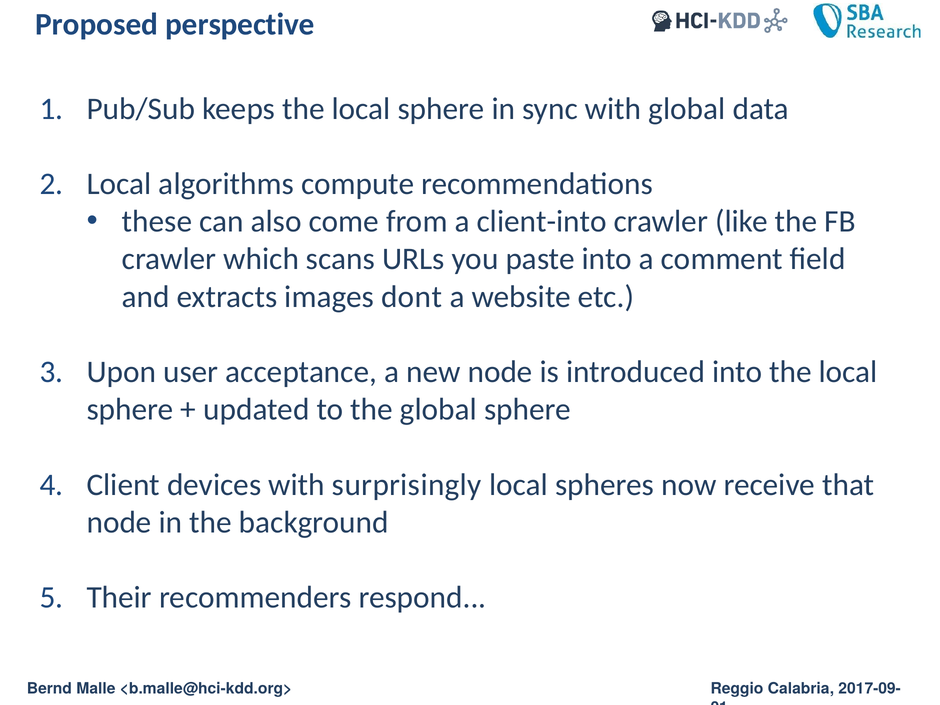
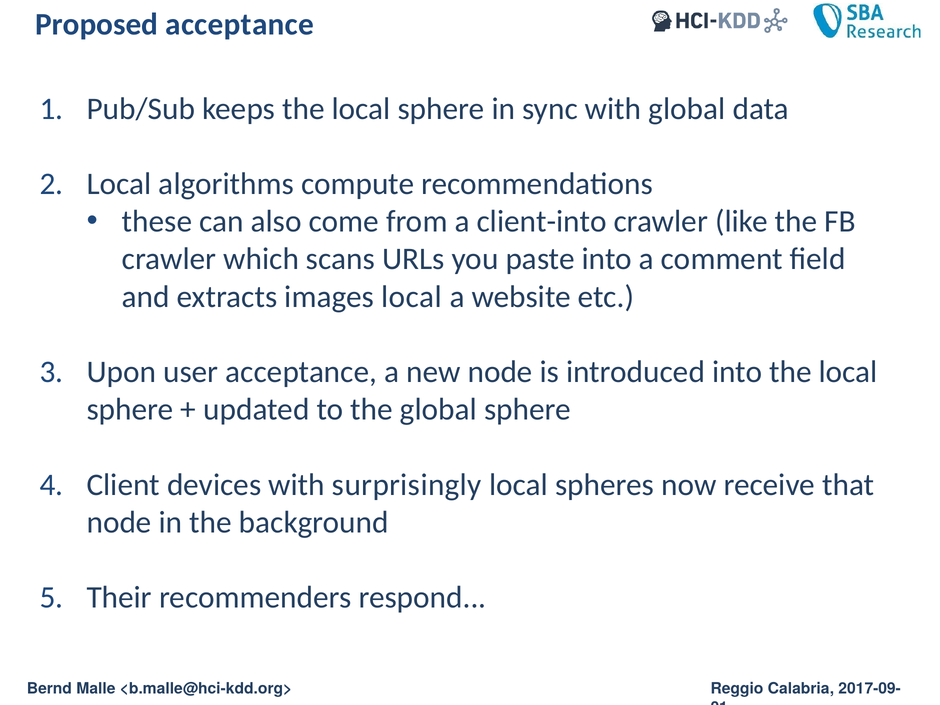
Proposed perspective: perspective -> acceptance (240, 24)
images dont: dont -> local (412, 297)
